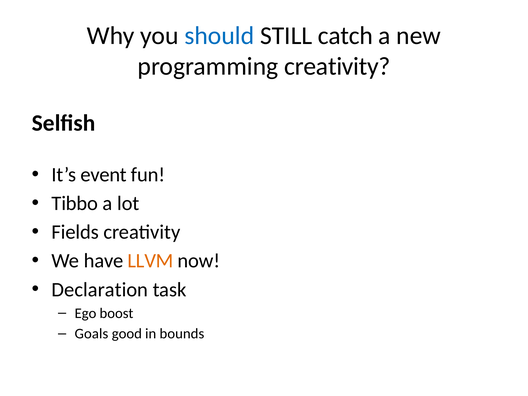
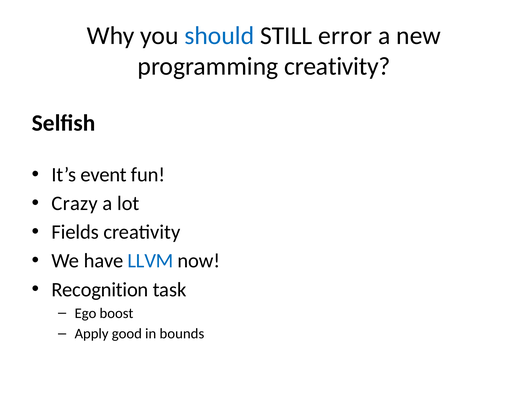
catch: catch -> error (345, 36)
Tibbo: Tibbo -> Crazy (75, 203)
LLVM colour: orange -> blue (150, 261)
Declaration: Declaration -> Recognition (100, 290)
Goals: Goals -> Apply (92, 334)
